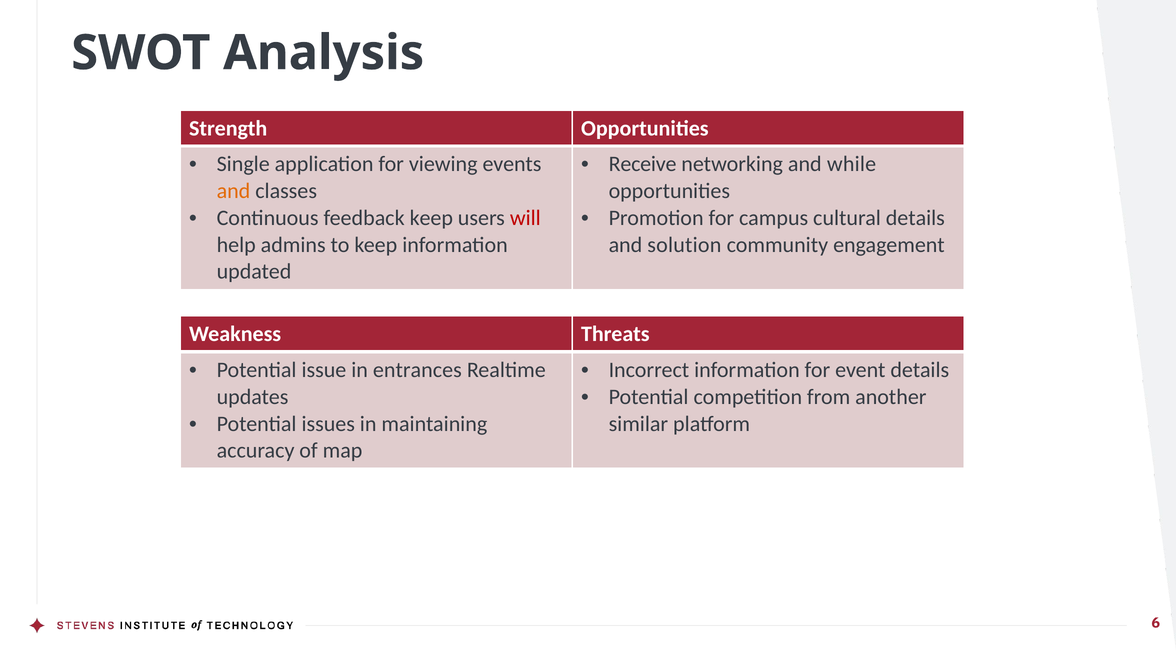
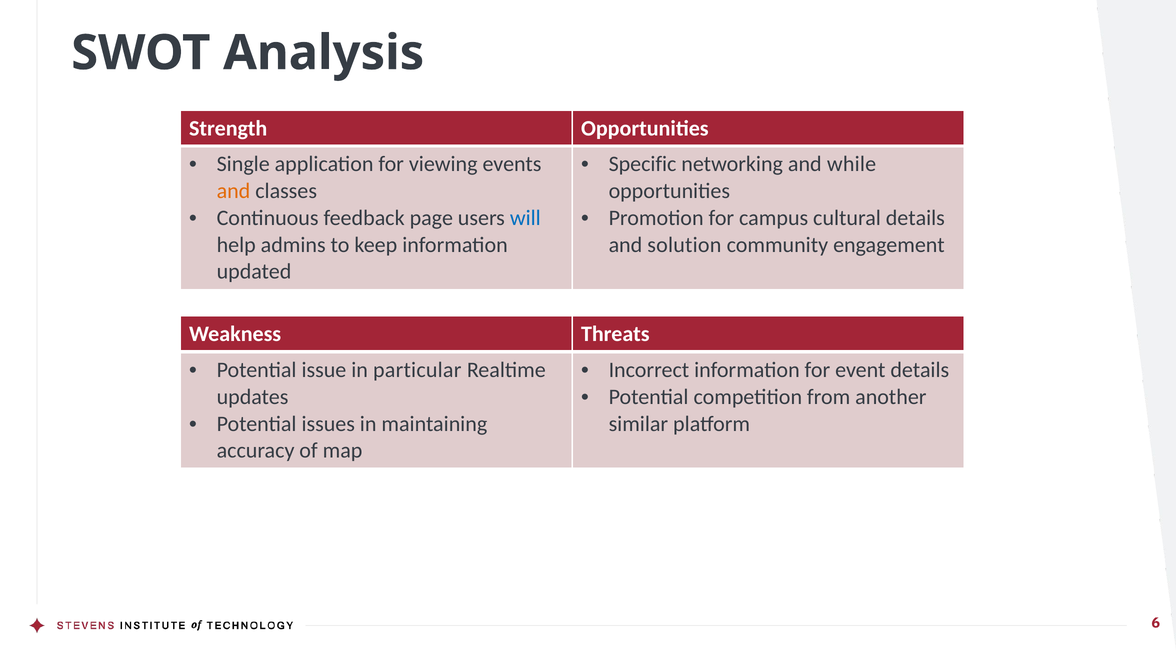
Receive: Receive -> Specific (643, 164)
feedback keep: keep -> page (431, 218)
will colour: red -> blue (525, 218)
entrances: entrances -> particular (417, 370)
